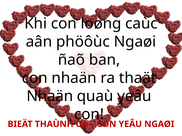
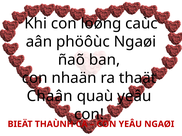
Nhaän: Nhaän -> Chaân (50, 96)
